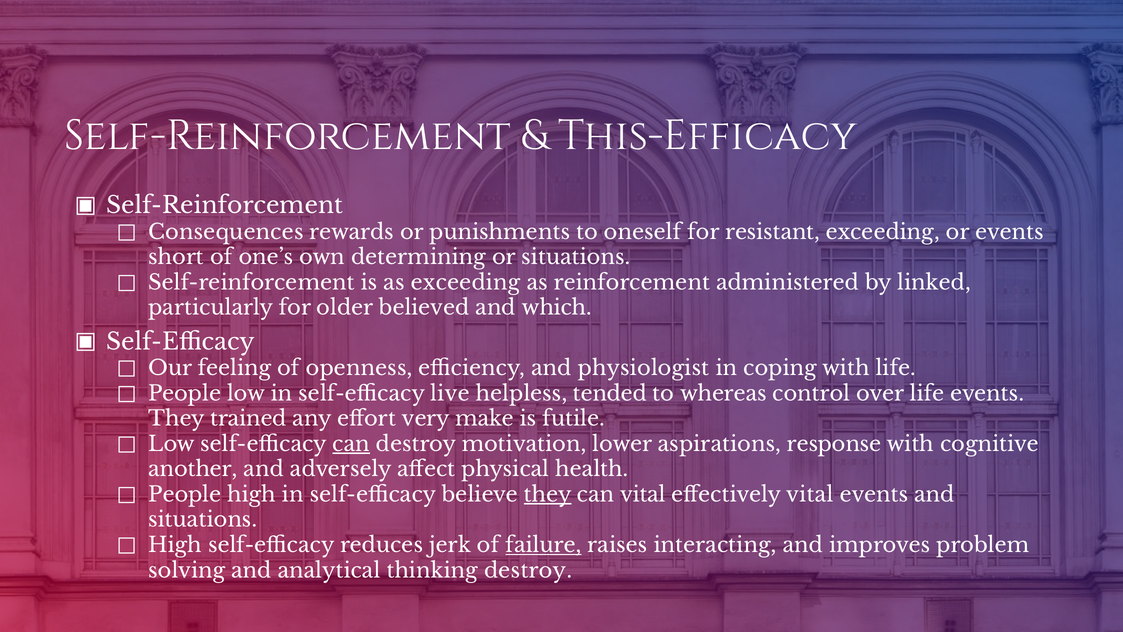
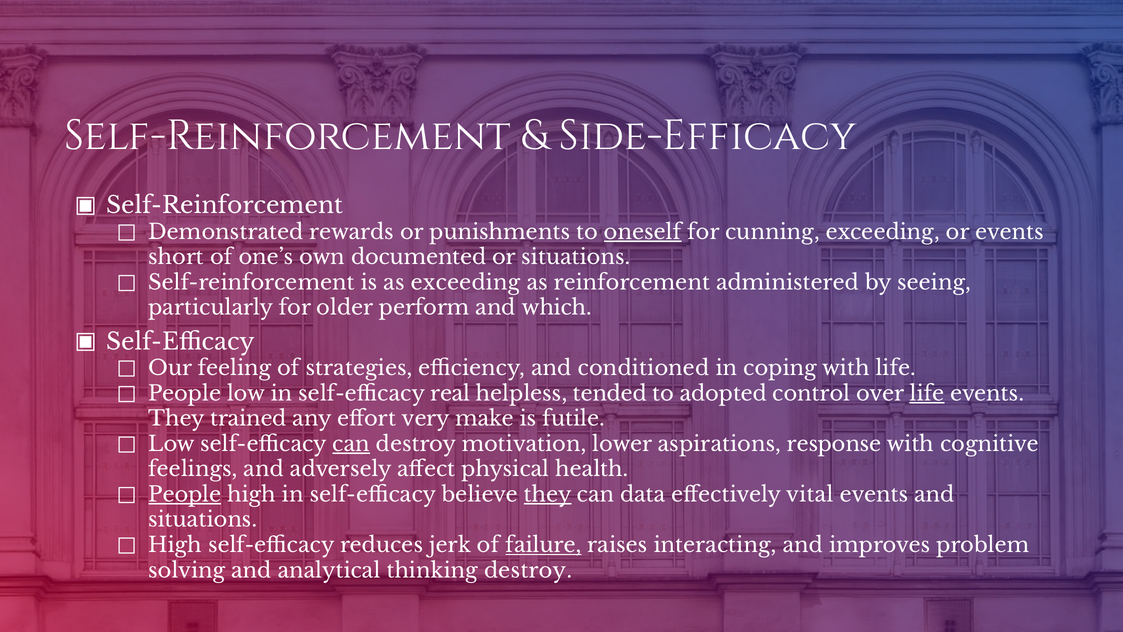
This-Efficacy: This-Efficacy -> Side-Efficacy (708, 135)
Consequences: Consequences -> Demonstrated (226, 232)
oneself underline: none -> present (643, 232)
resistant: resistant -> cunning (772, 232)
determining: determining -> documented (419, 257)
linked: linked -> seeing (934, 283)
believed: believed -> perform (424, 308)
openness: openness -> strategies (359, 368)
physiologist: physiologist -> conditioned (644, 368)
live: live -> real (450, 393)
whereas: whereas -> adopted (723, 393)
life underline: none -> present (927, 393)
another: another -> feelings (193, 469)
People underline: none -> present (185, 495)
can vital: vital -> data (643, 495)
